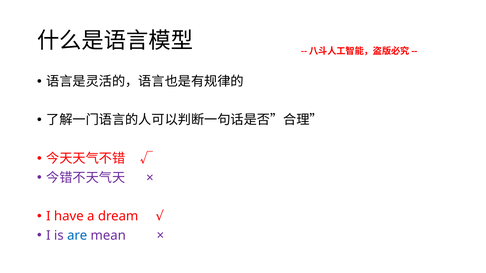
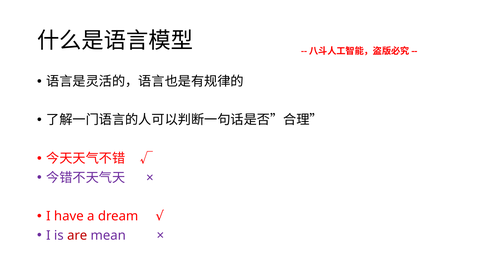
are colour: blue -> red (77, 236)
